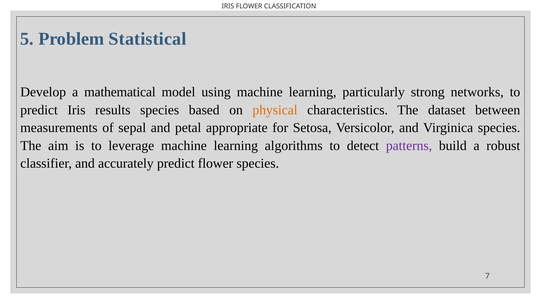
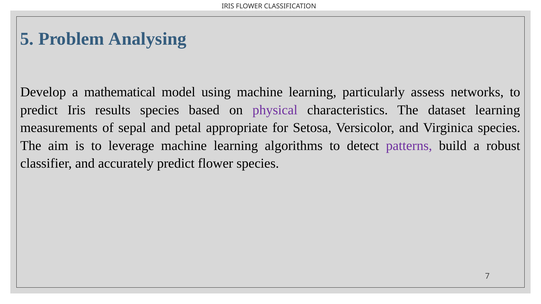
Statistical: Statistical -> Analysing (148, 39)
strong: strong -> assess (428, 92)
physical colour: orange -> purple (275, 110)
dataset between: between -> learning (498, 110)
